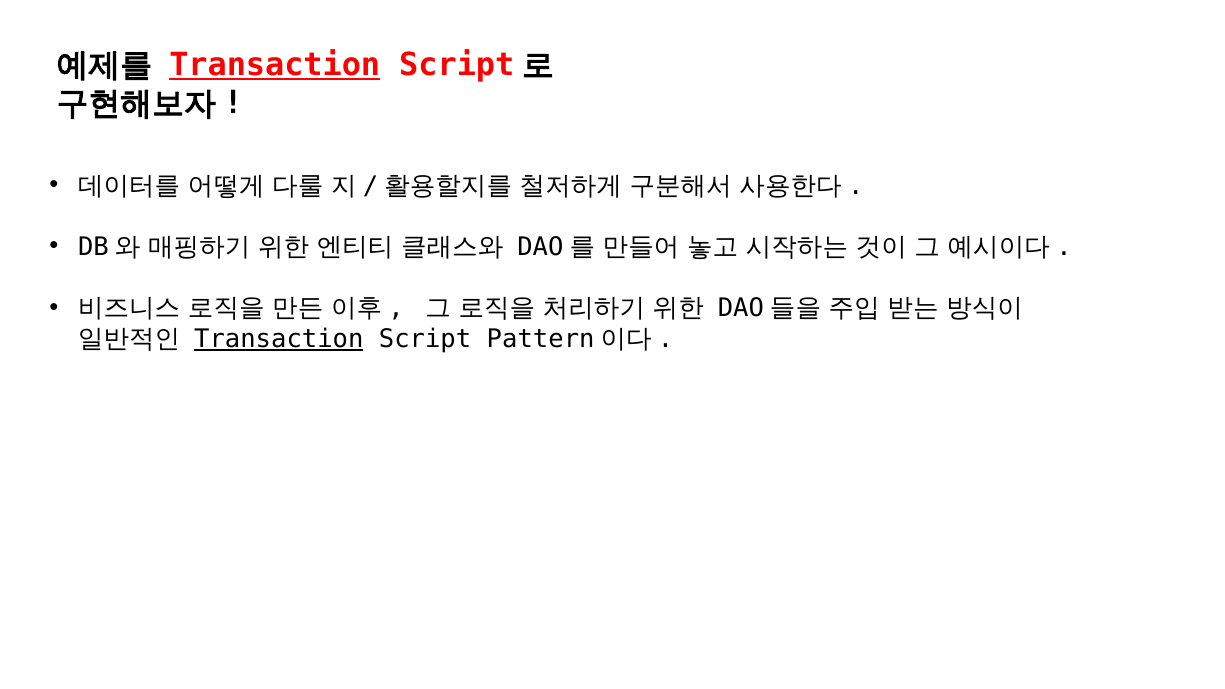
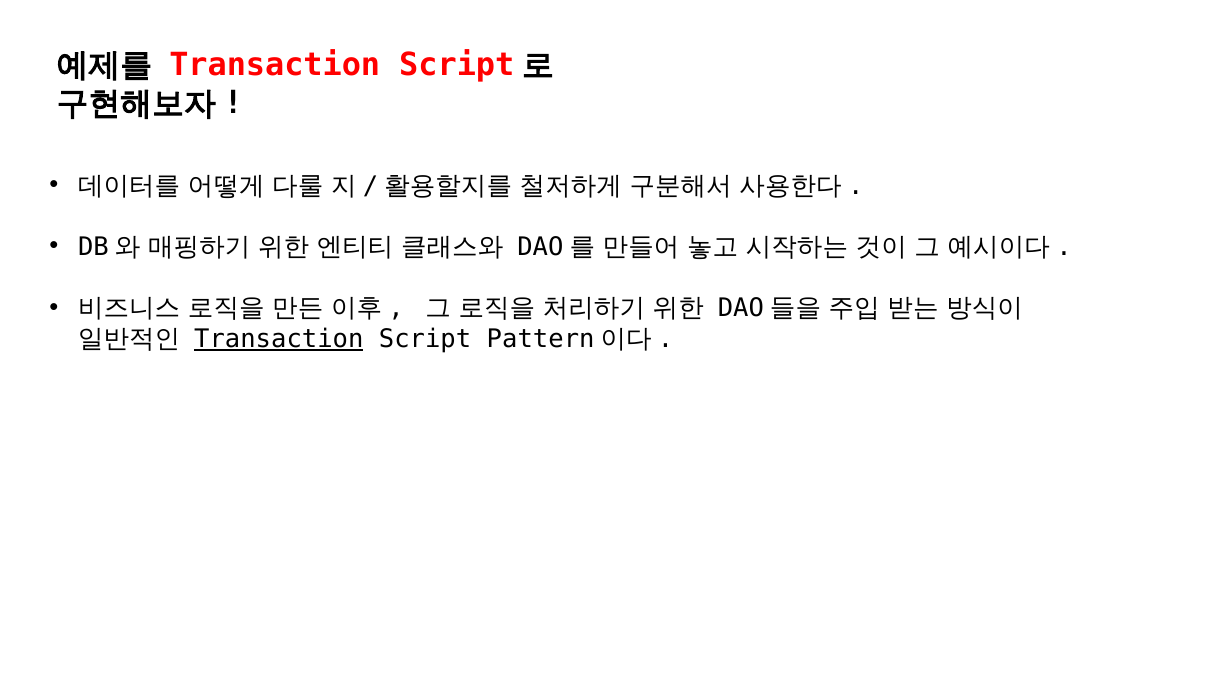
Transaction underline: present -> none (275, 65)
